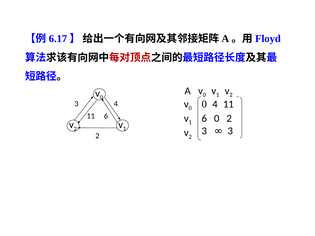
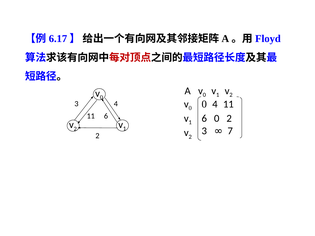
3: 3 -> 7 (230, 131)
